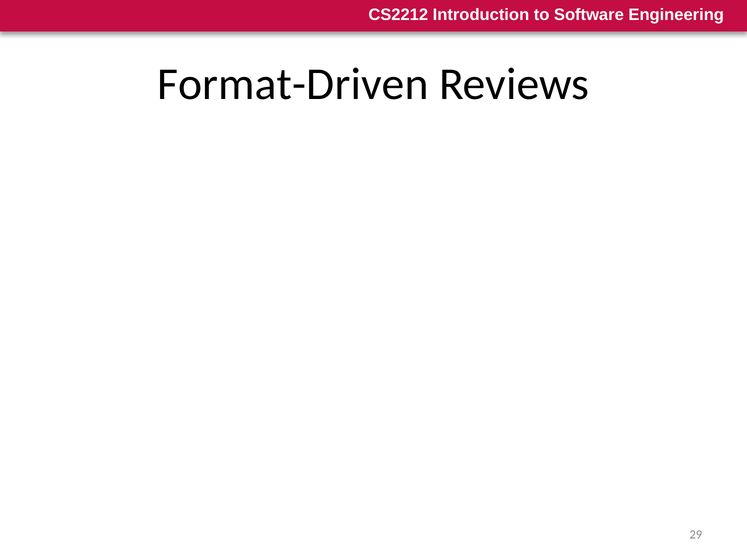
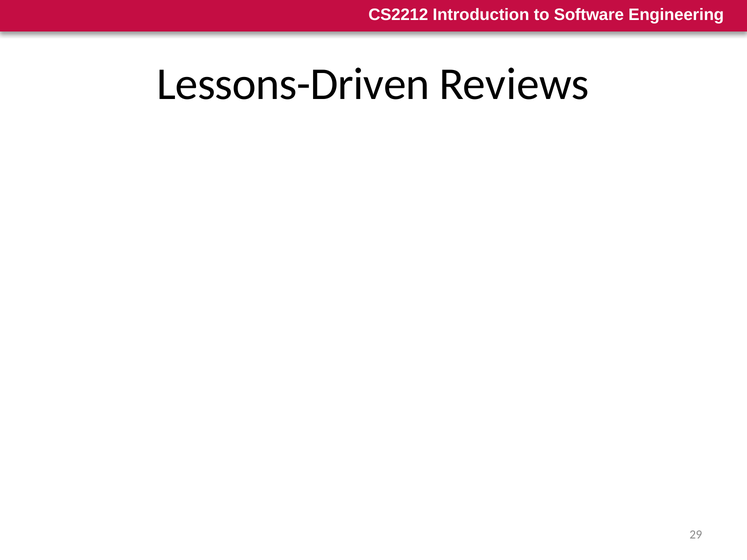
Format-Driven: Format-Driven -> Lessons-Driven (293, 84)
